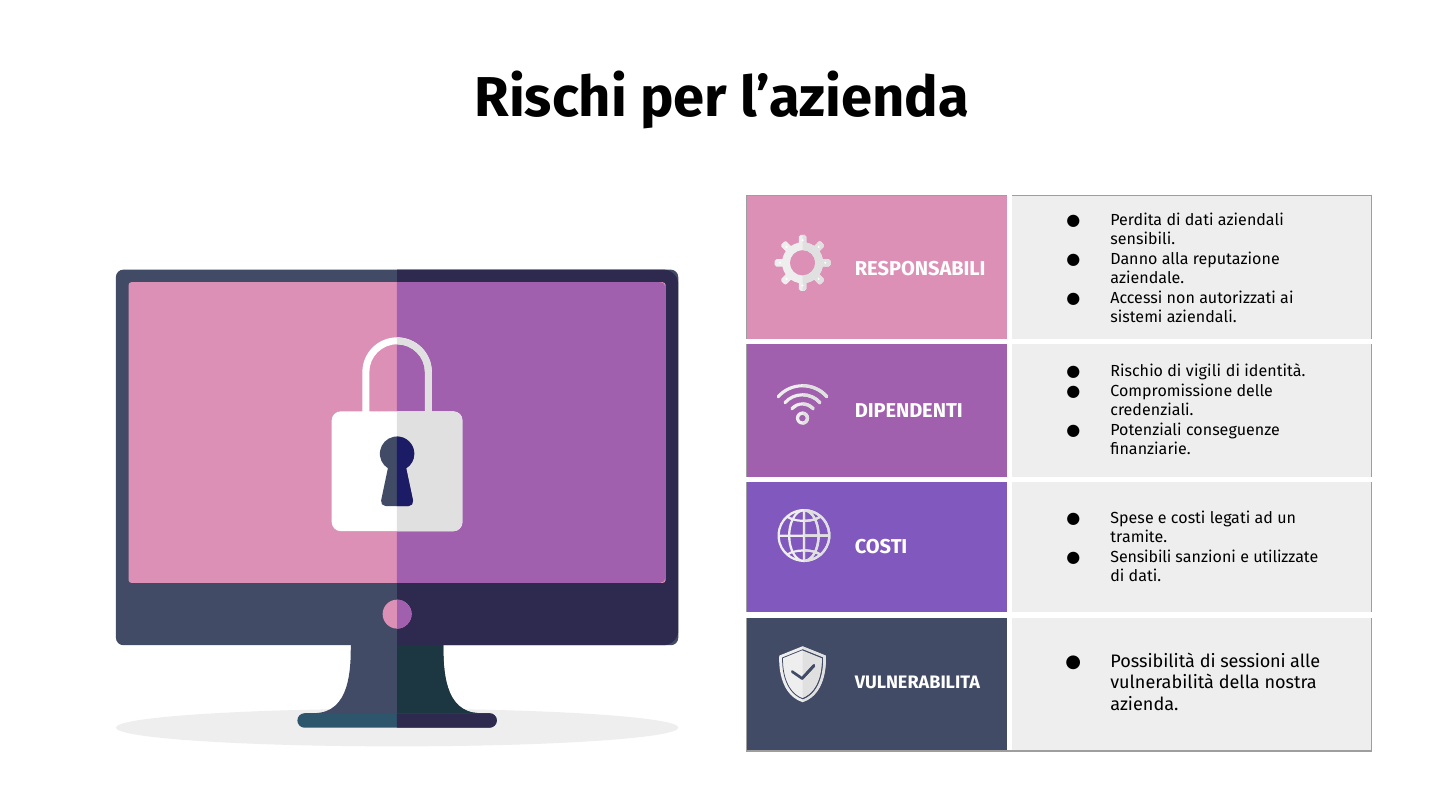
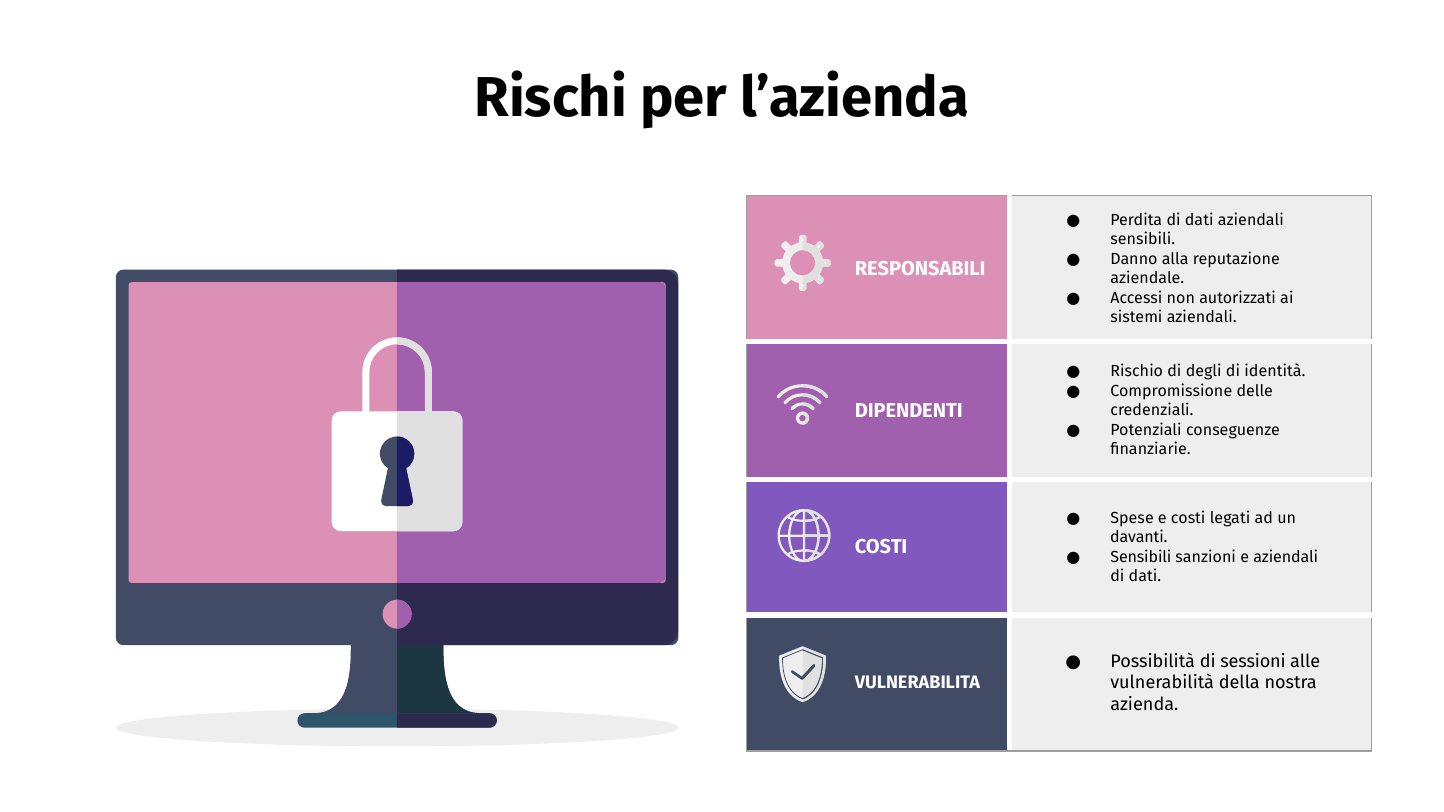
vigili: vigili -> degli (1204, 372)
tramite: tramite -> davanti (1139, 538)
e utilizzate: utilizzate -> aziendali (1286, 557)
